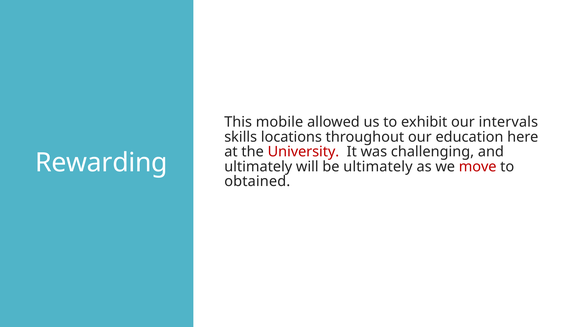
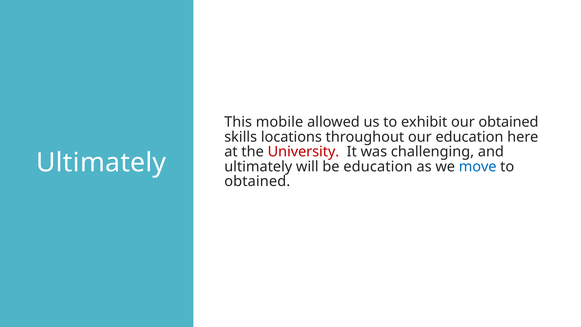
our intervals: intervals -> obtained (508, 122)
Rewarding: Rewarding -> Ultimately (101, 163)
be ultimately: ultimately -> education (378, 167)
move colour: red -> blue (478, 167)
